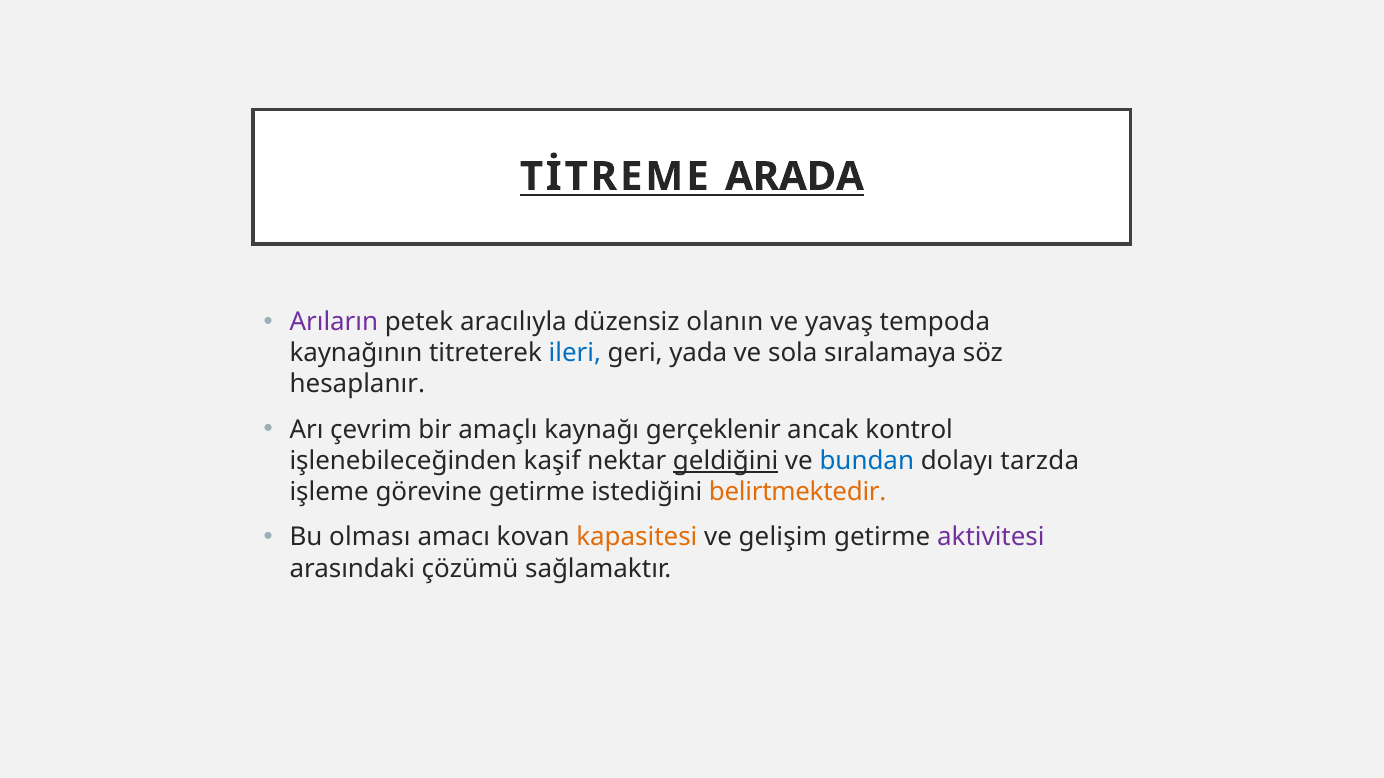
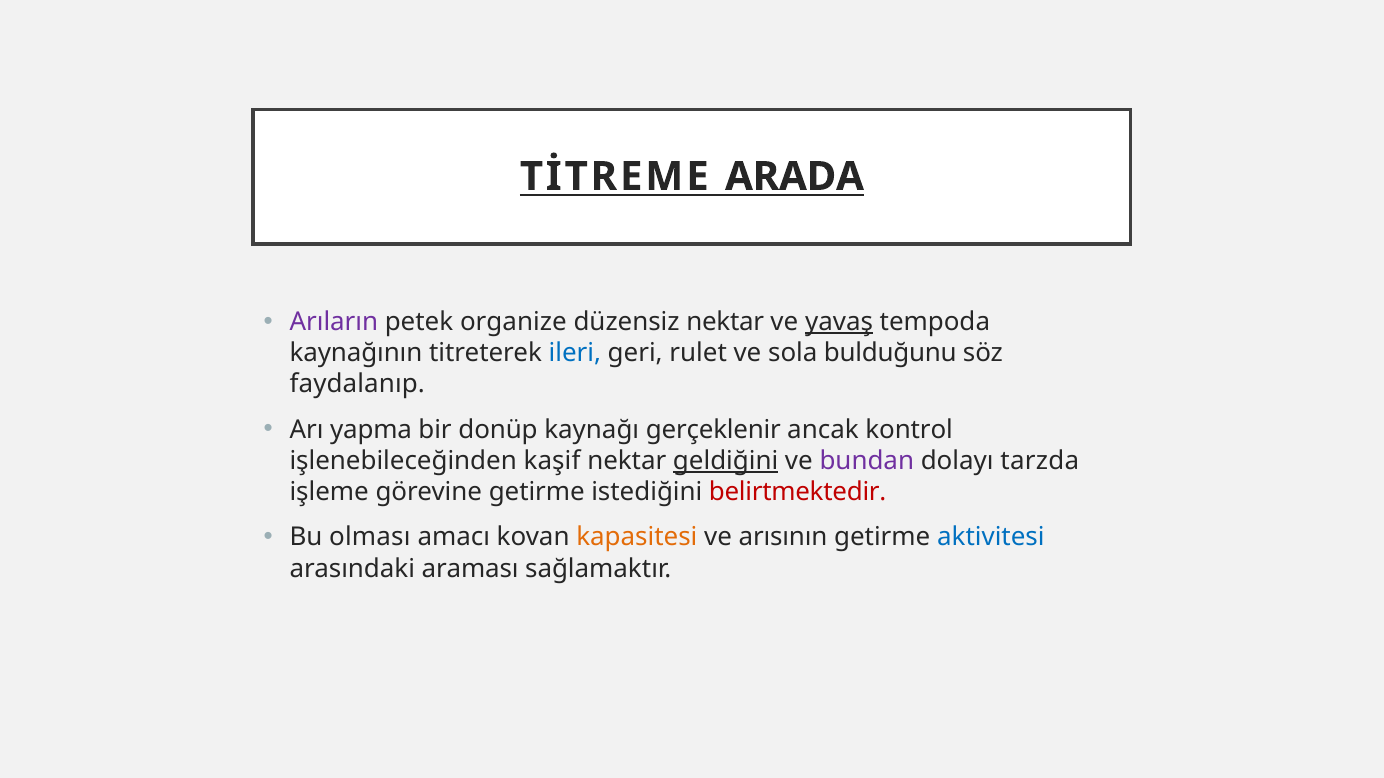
aracılıyla: aracılıyla -> organize (513, 322)
düzensiz olanın: olanın -> nektar (725, 322)
yavaş underline: none -> present (839, 322)
yada: yada -> rulet (698, 353)
sıralamaya: sıralamaya -> bulduğunu (890, 353)
hesaplanır: hesaplanır -> faydalanıp (357, 384)
çevrim: çevrim -> yapma (371, 430)
amaçlı: amaçlı -> donüp (498, 430)
bundan colour: blue -> purple (867, 461)
belirtmektedir colour: orange -> red (798, 492)
gelişim: gelişim -> arısının (783, 538)
aktivitesi colour: purple -> blue (991, 538)
çözümü: çözümü -> araması (470, 569)
